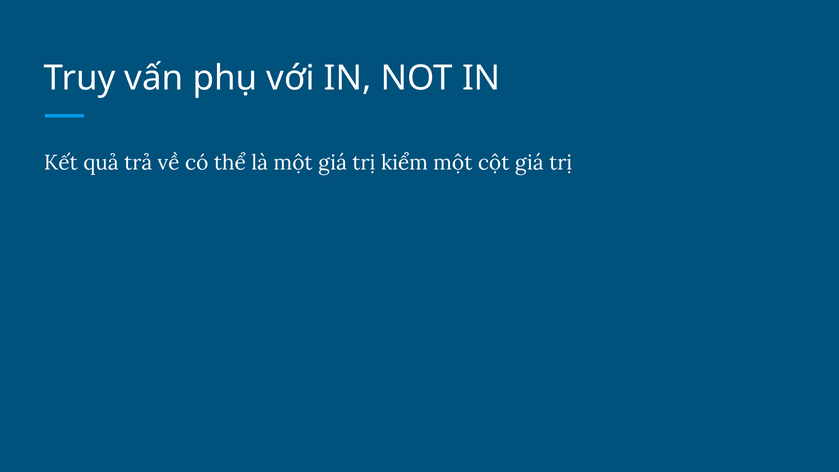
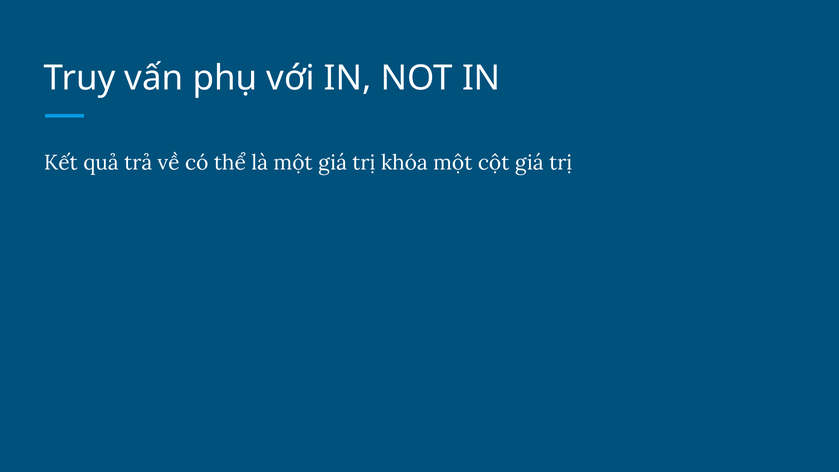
kiểm: kiểm -> khóa (404, 163)
